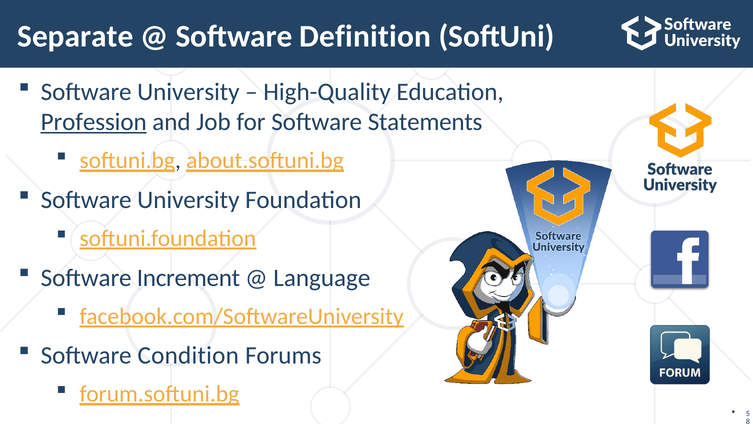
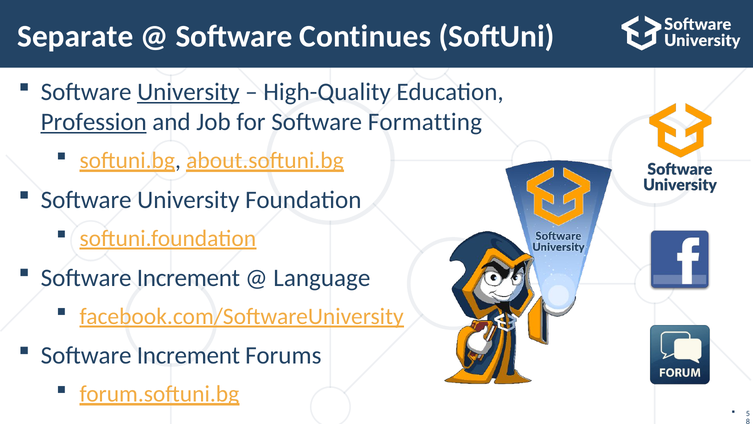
Definition: Definition -> Continues (365, 36)
University underline: none -> present (188, 92)
Statements: Statements -> Formatting (425, 122)
Condition: Condition -> Increment (188, 355)
